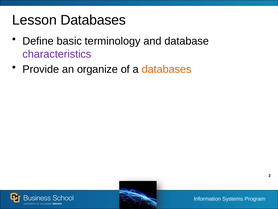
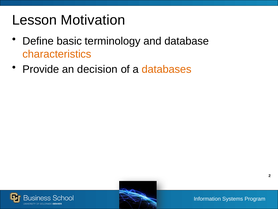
Lesson Databases: Databases -> Motivation (93, 20)
characteristics colour: purple -> orange (57, 54)
organize: organize -> decision (97, 69)
